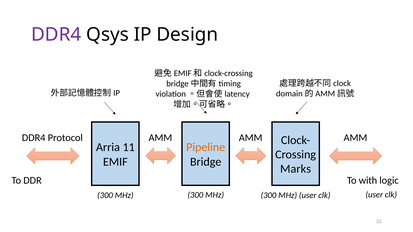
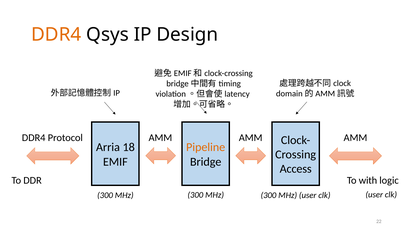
DDR4 colour: purple -> orange (56, 35)
11: 11 -> 18 (129, 148)
Marks: Marks -> Access (296, 169)
